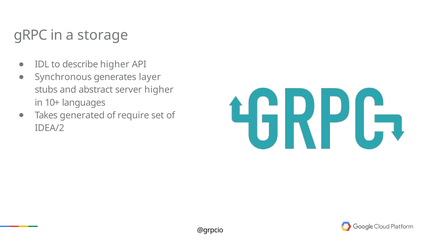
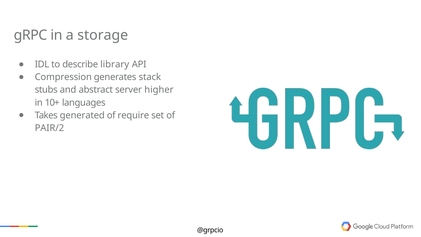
describe higher: higher -> library (115, 64)
Synchronous: Synchronous -> Compression (63, 77)
layer: layer -> stack (150, 77)
IDEA/2: IDEA/2 -> PAIR/2 (49, 128)
